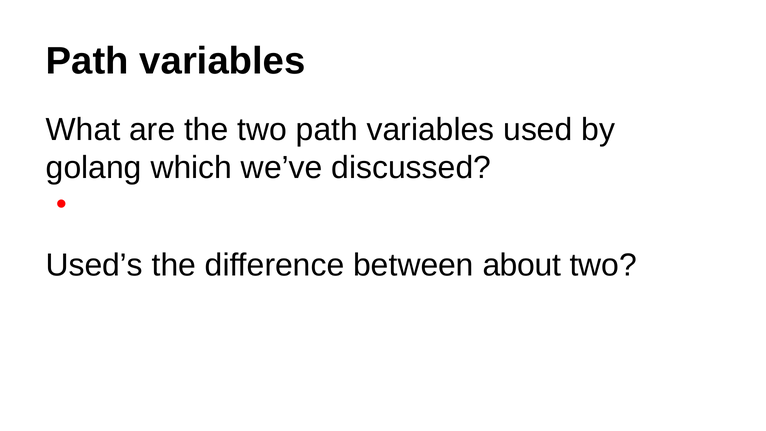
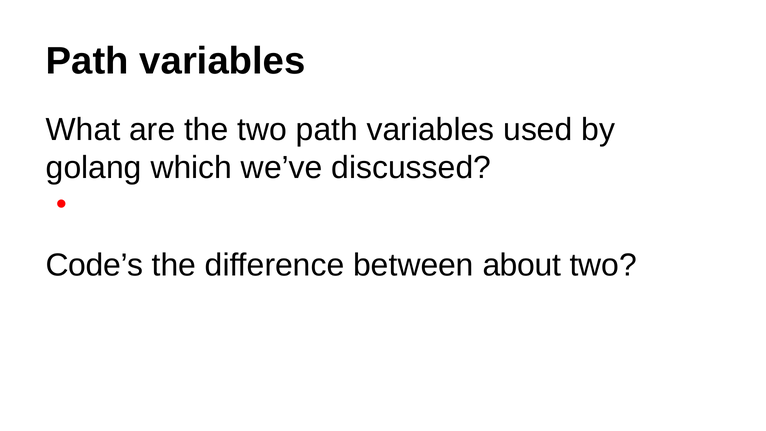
Used’s: Used’s -> Code’s (95, 265)
